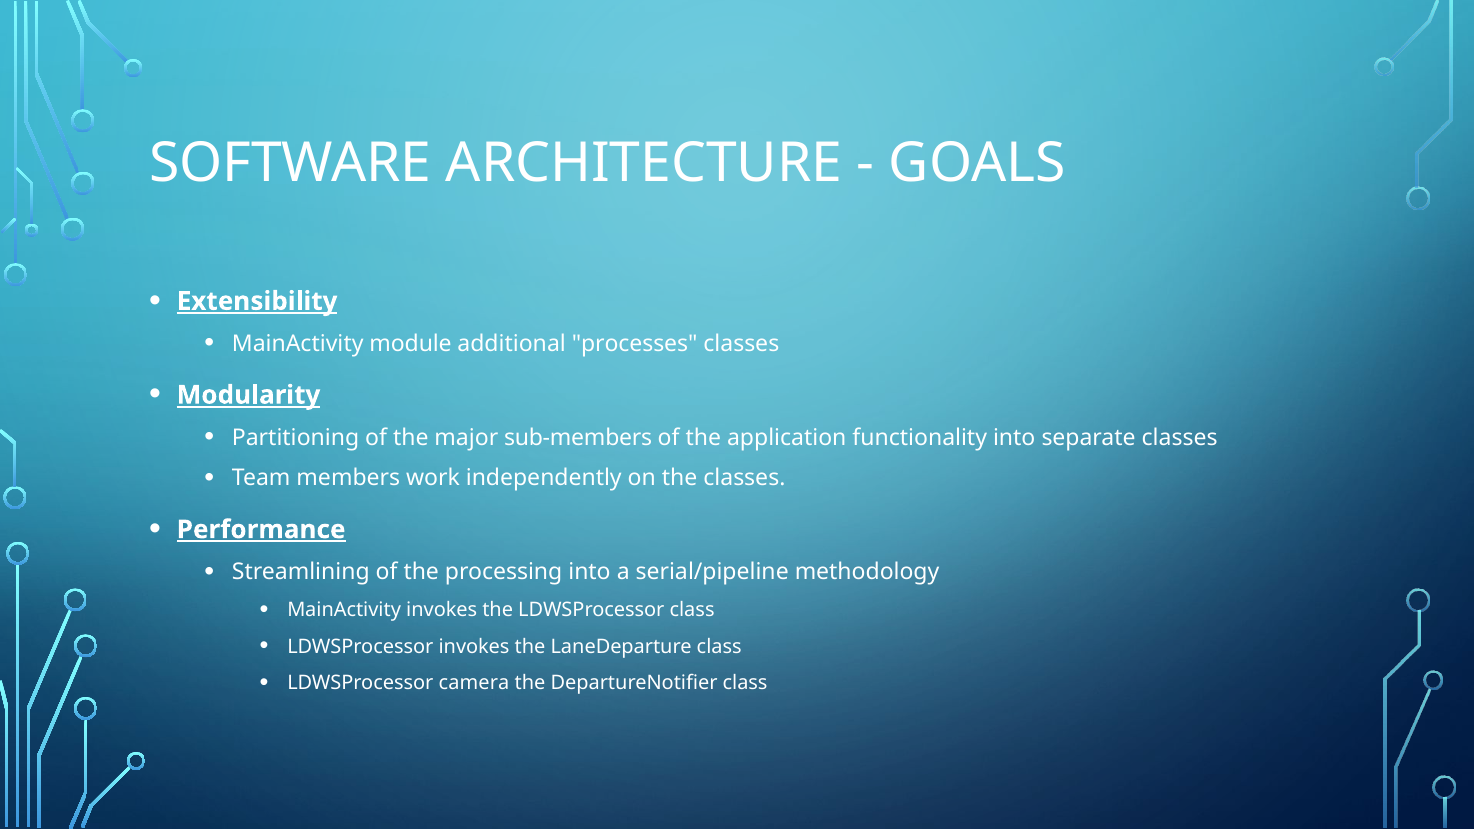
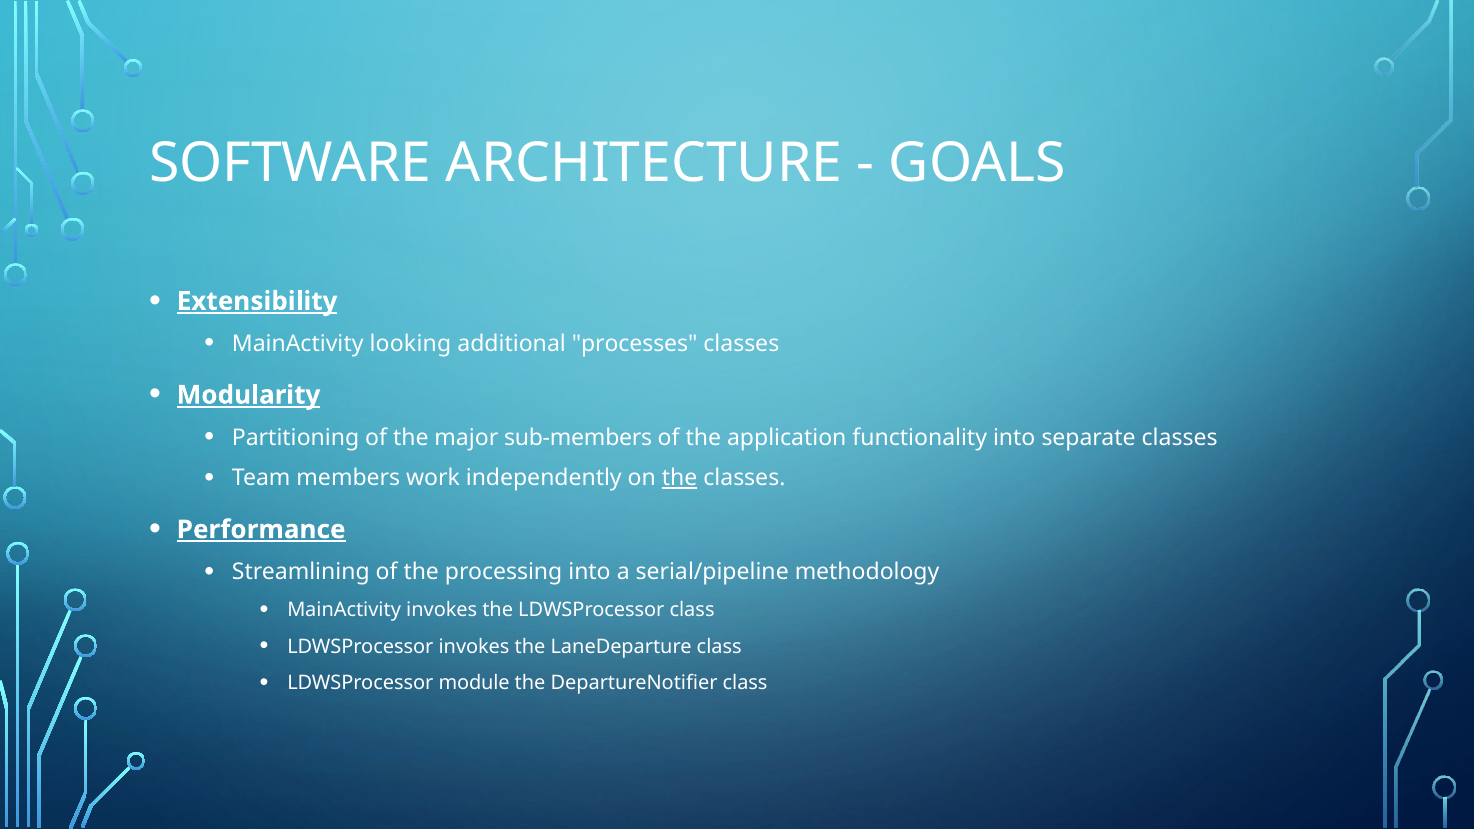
module: module -> looking (410, 344)
the underline: none -> present (680, 478)
camera: camera -> module (474, 683)
